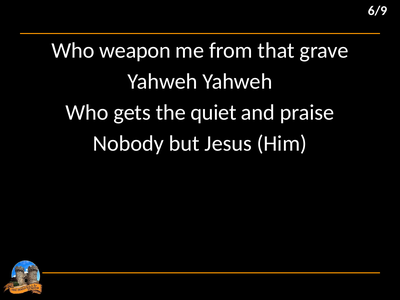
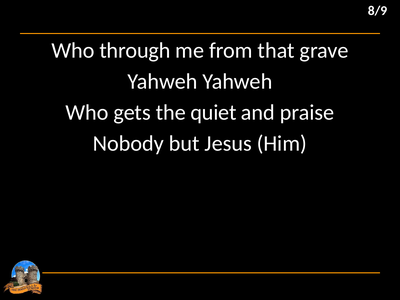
6/9: 6/9 -> 8/9 (378, 11)
weapon: weapon -> through (135, 50)
